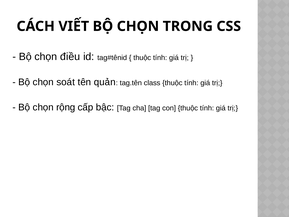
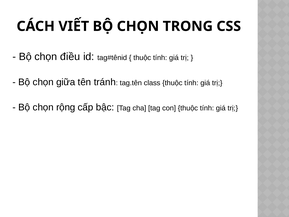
soát: soát -> giữa (66, 82)
quản: quản -> tránh (105, 82)
